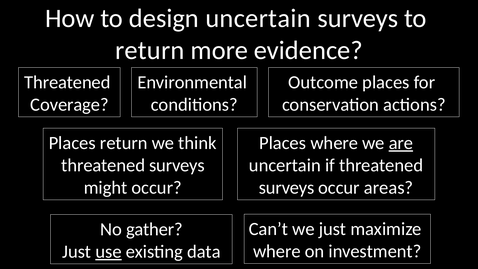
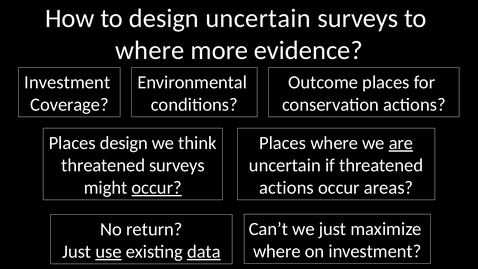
return: return -> where (150, 50)
Threatened: Threatened -> Investment (67, 82)
Places return: return -> design (124, 143)
occur underline: none -> present (157, 188)
surveys: surveys -> actions (286, 188)
gather: gather -> return (154, 229)
data underline: none -> present (204, 252)
